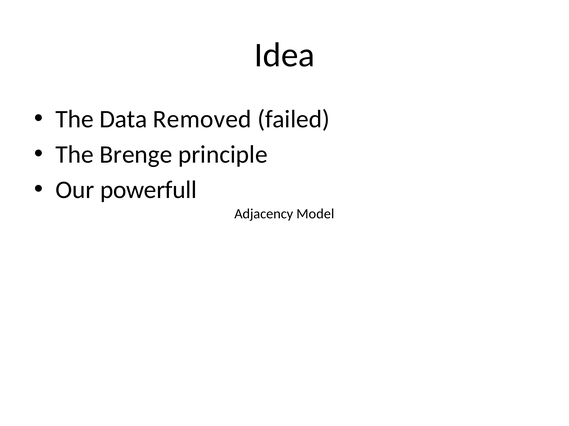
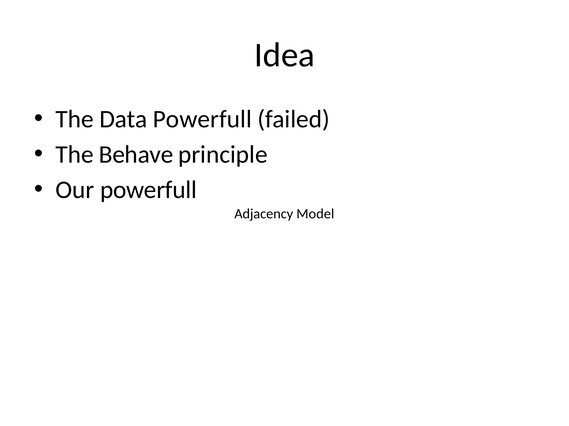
Data Removed: Removed -> Powerfull (202, 119)
Brenge: Brenge -> Behave (136, 155)
